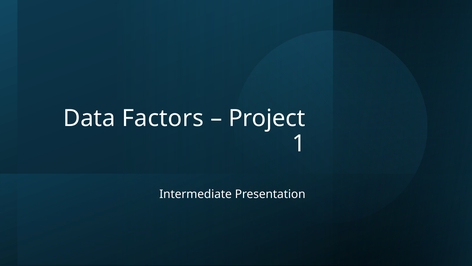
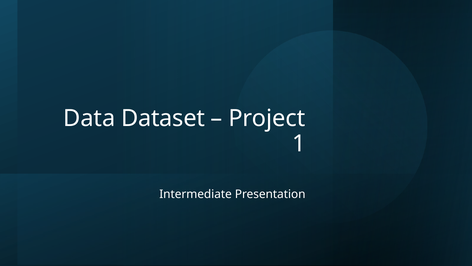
Factors: Factors -> Dataset (163, 118)
